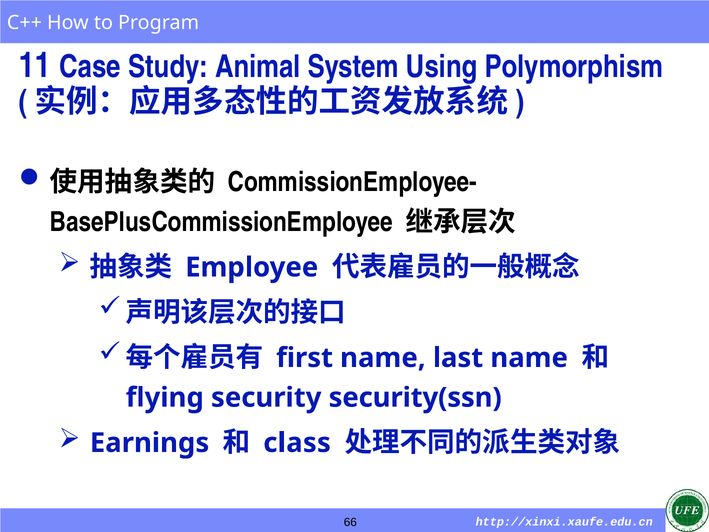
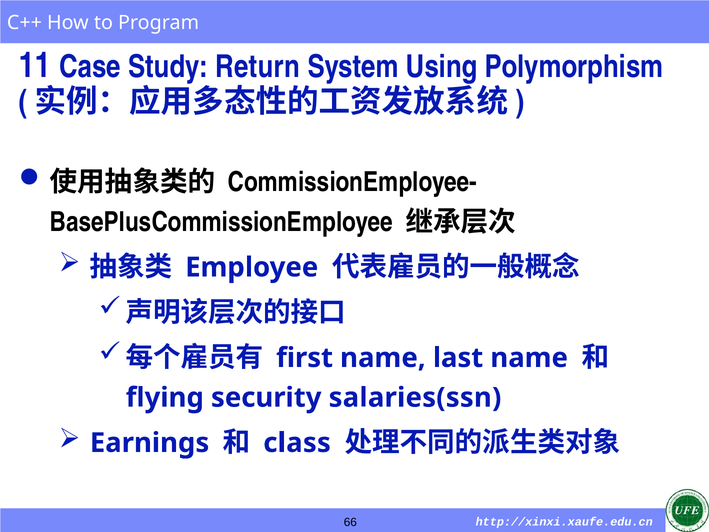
Animal: Animal -> Return (258, 67)
security(ssn: security(ssn -> salaries(ssn (415, 397)
